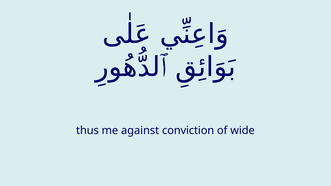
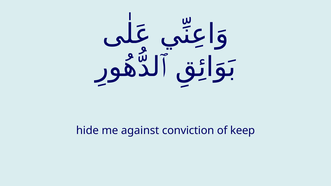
thus: thus -> hide (87, 131)
wide: wide -> keep (243, 131)
